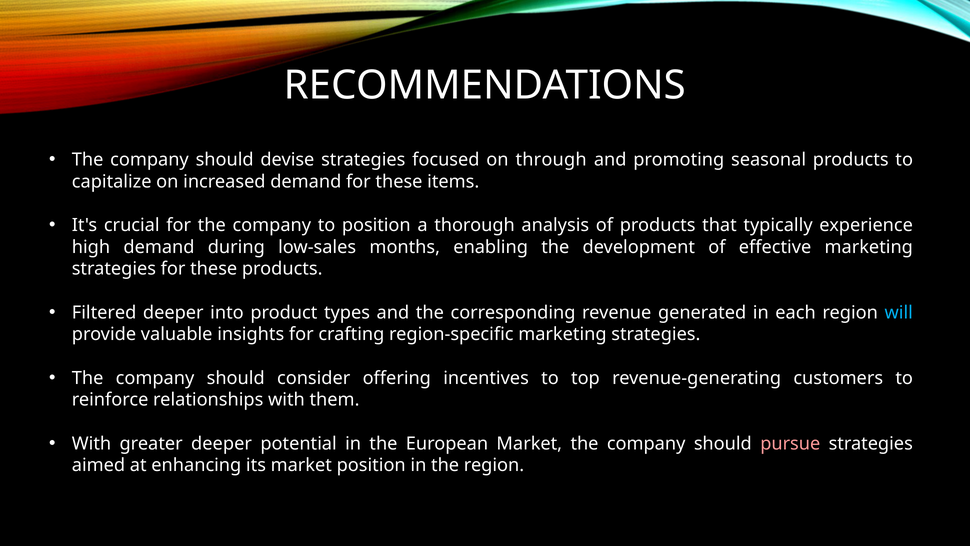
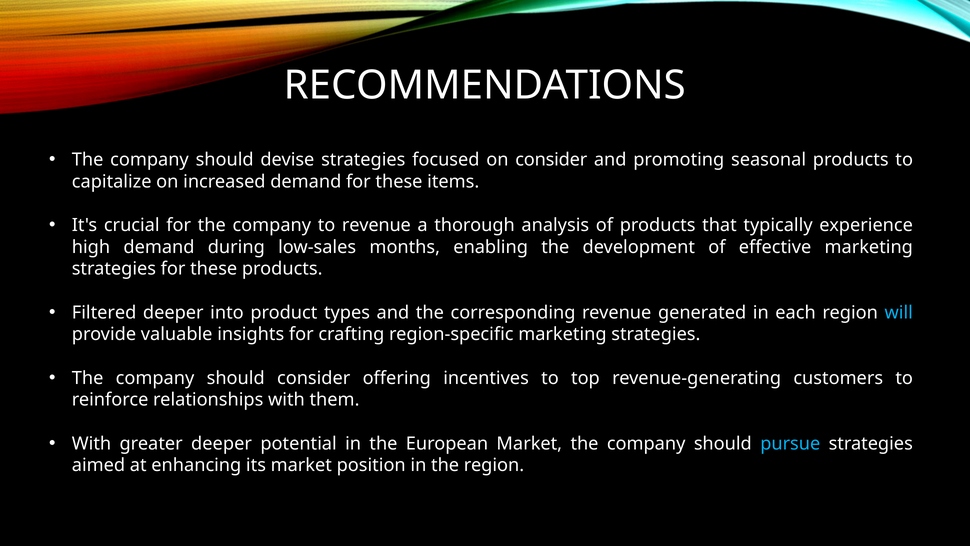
on through: through -> consider (551, 160)
to position: position -> revenue (376, 225)
pursue colour: pink -> light blue (790, 443)
